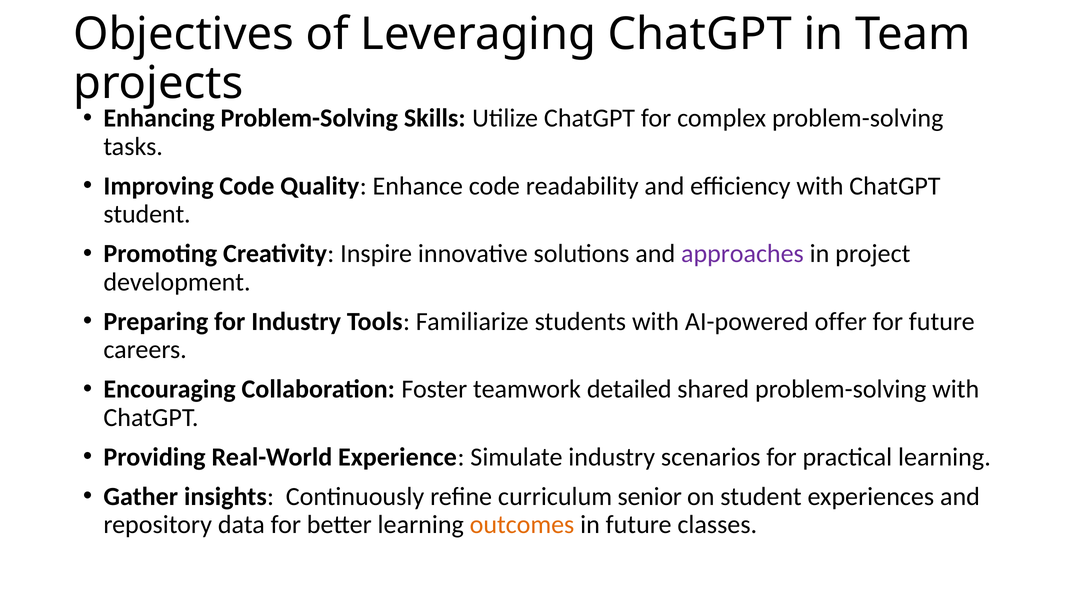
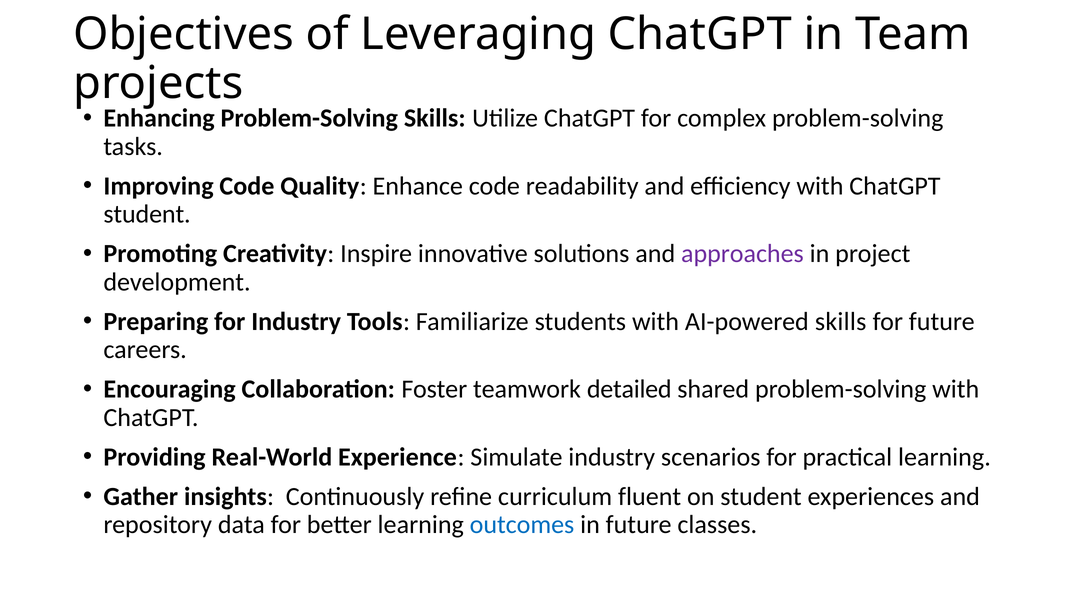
AI-powered offer: offer -> skills (841, 321)
senior: senior -> fluent (650, 496)
outcomes colour: orange -> blue (522, 524)
